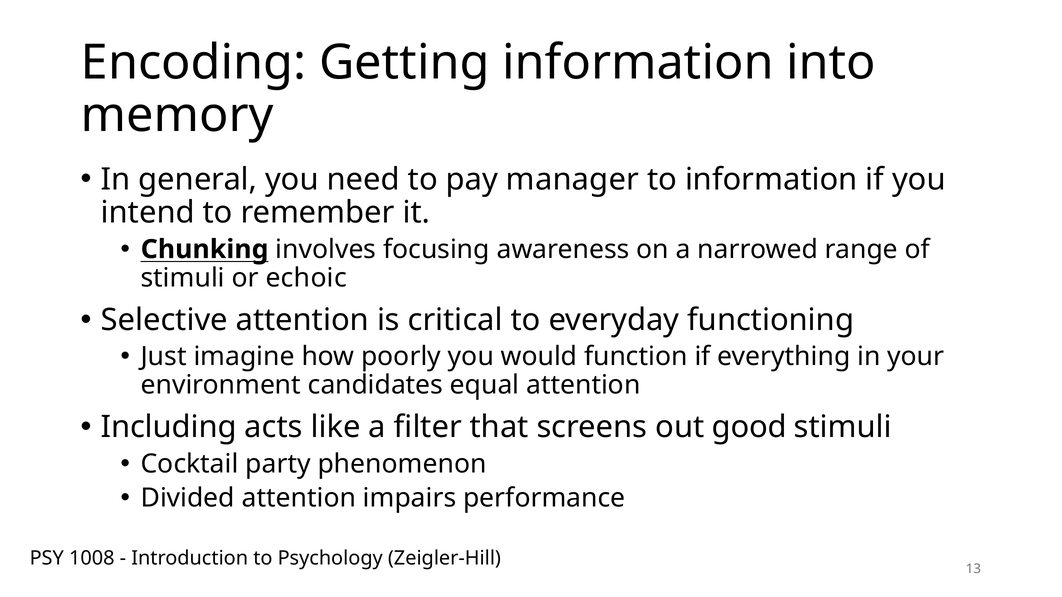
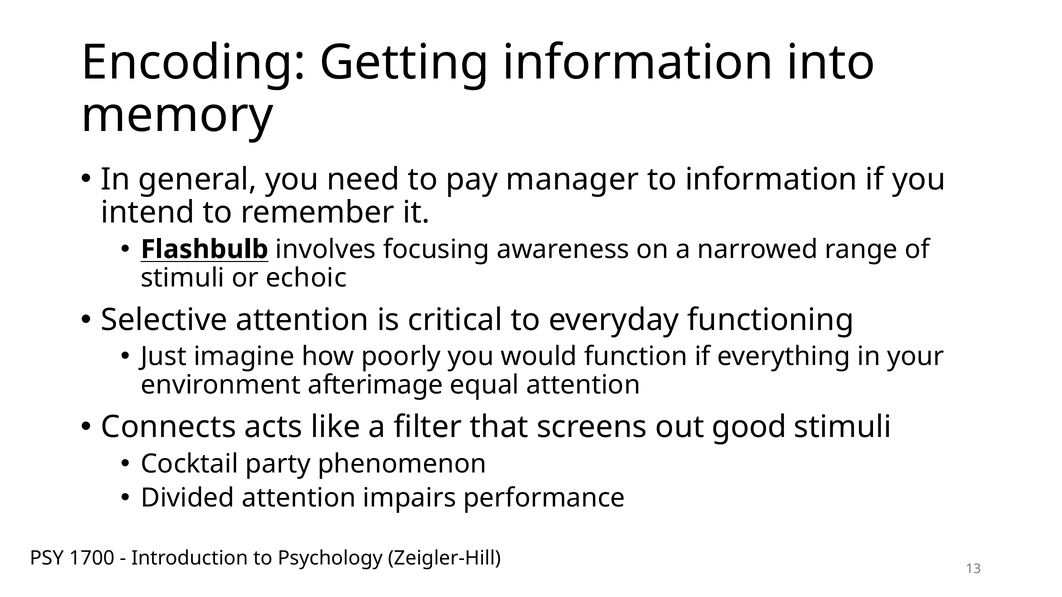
Chunking: Chunking -> Flashbulb (205, 249)
candidates: candidates -> afterimage (376, 385)
Including: Including -> Connects (169, 428)
1008: 1008 -> 1700 (92, 558)
